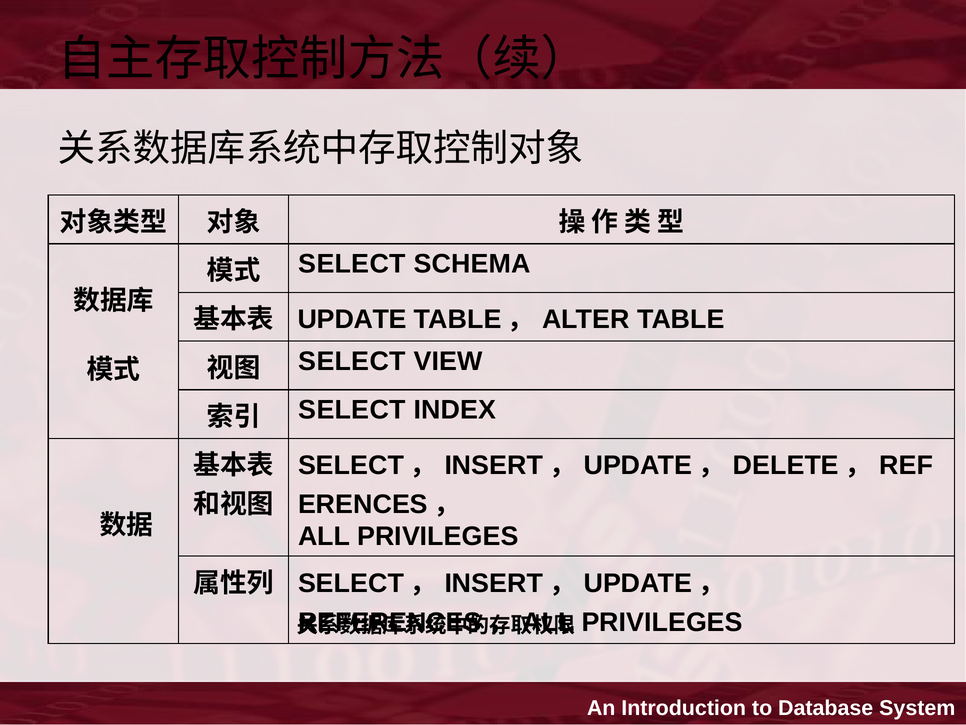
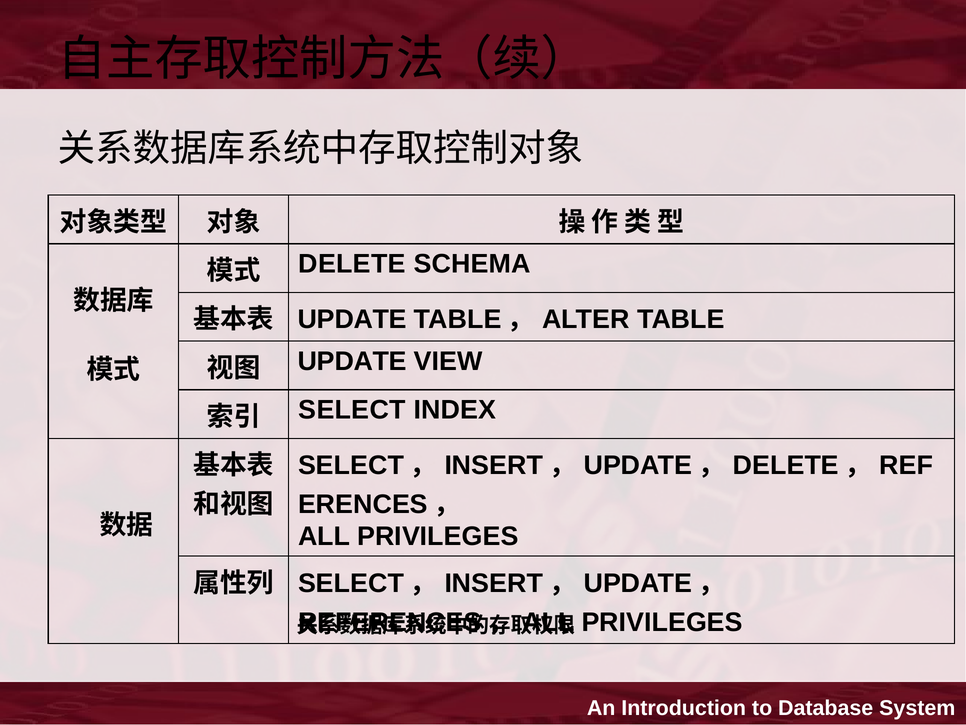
SELECT: SELECT -> DELETE (352, 264)
SELECT: SELECT -> UPDATE (352, 361)
